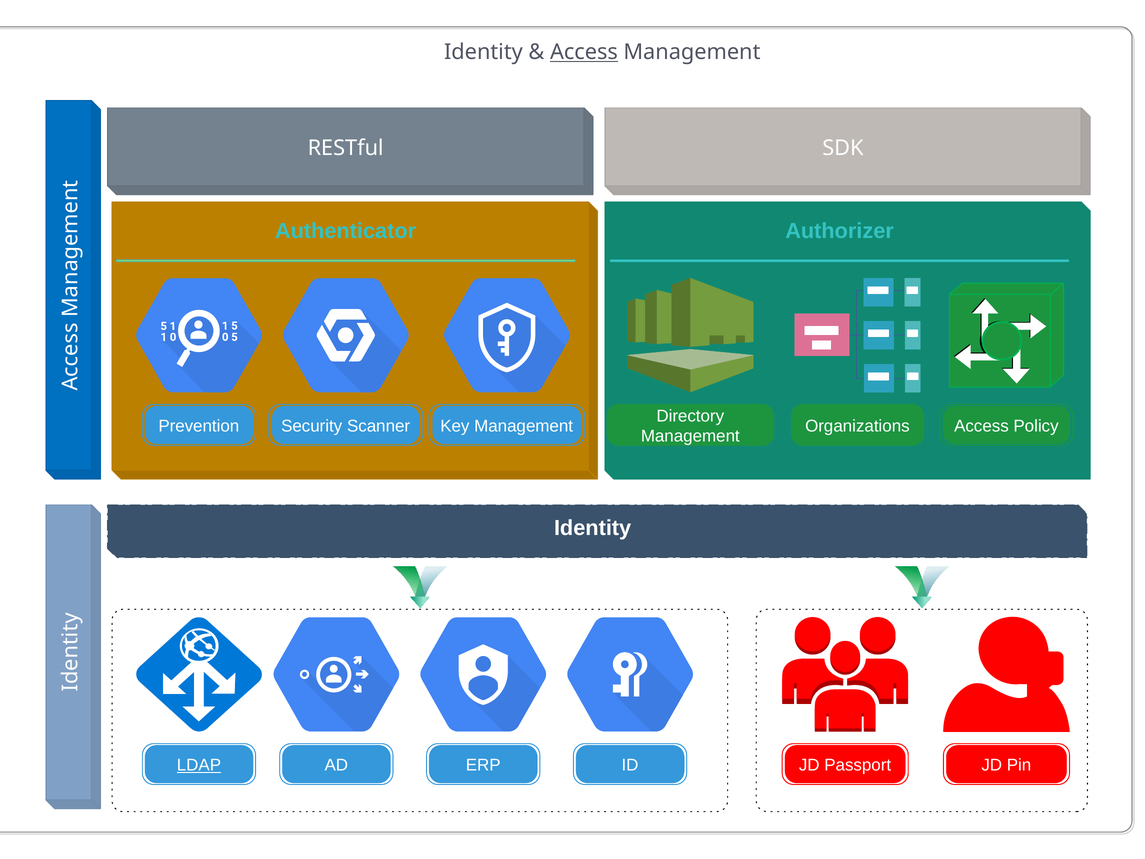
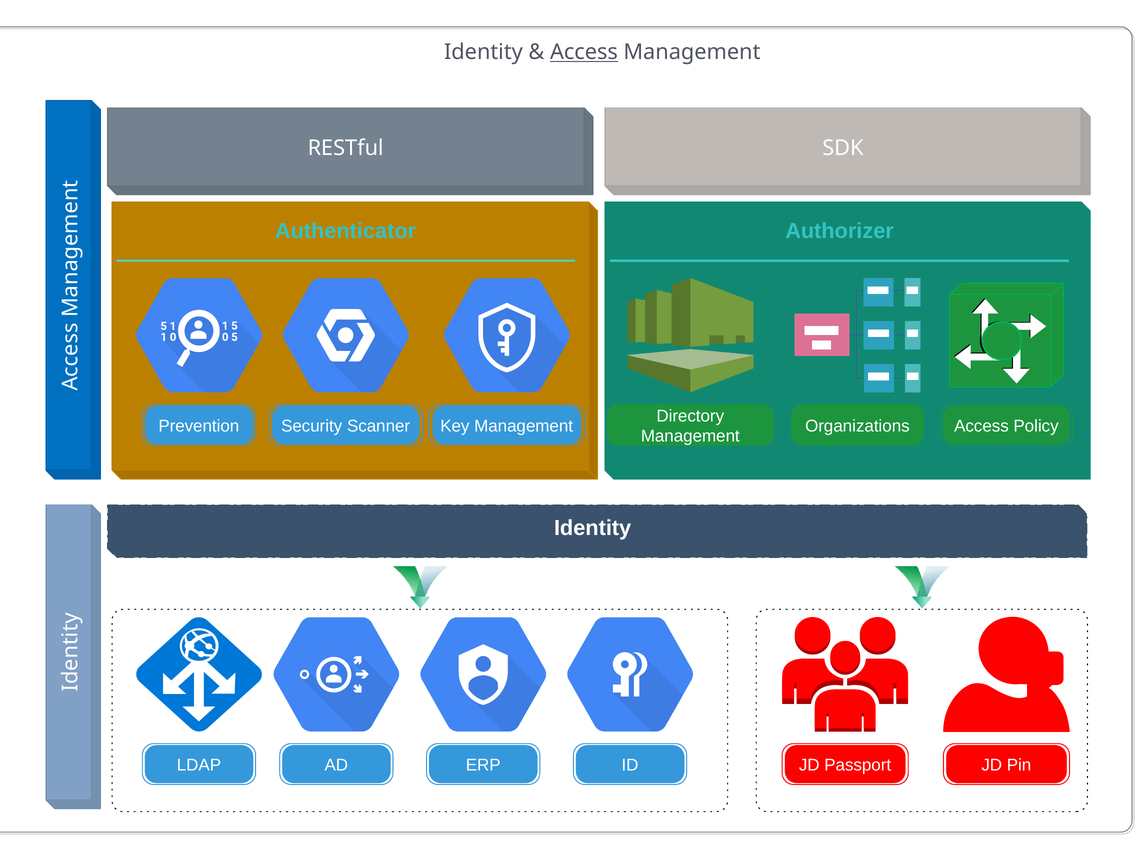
LDAP underline: present -> none (199, 765)
